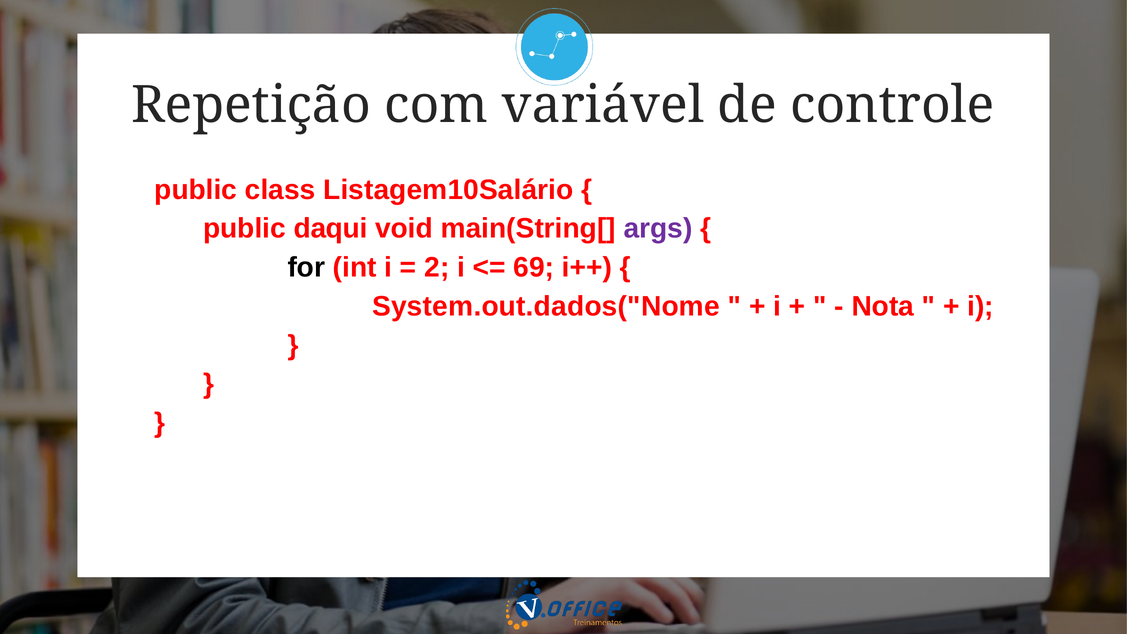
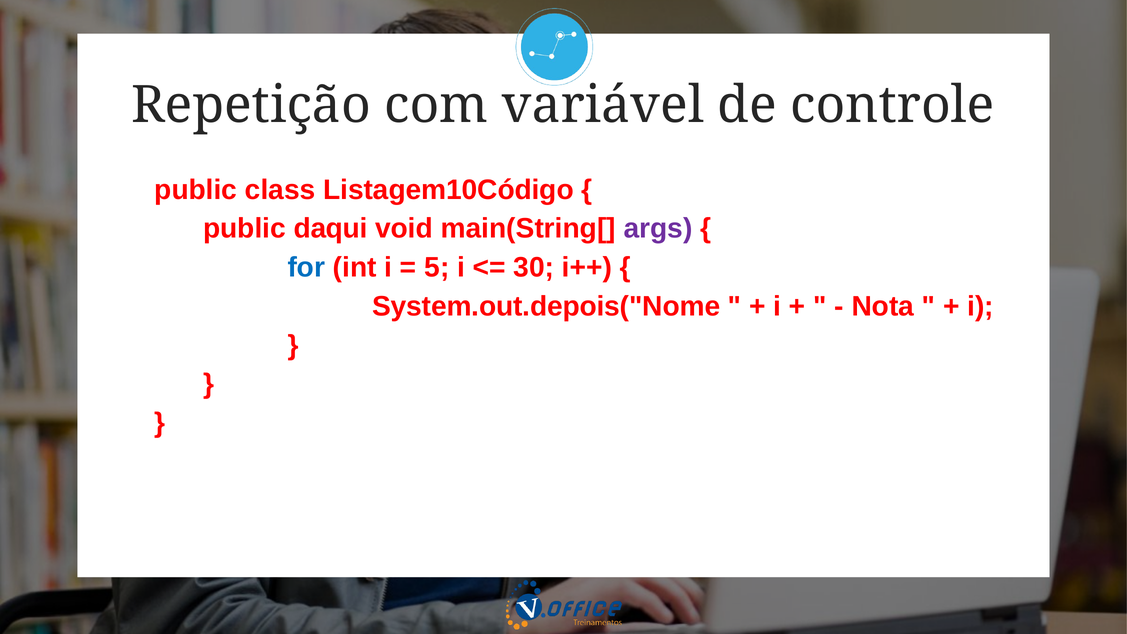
Listagem10Salário: Listagem10Salário -> Listagem10Código (448, 190)
for colour: black -> blue (306, 267)
2: 2 -> 5 (437, 267)
69: 69 -> 30 (534, 267)
System.out.dados("Nome: System.out.dados("Nome -> System.out.depois("Nome (546, 306)
